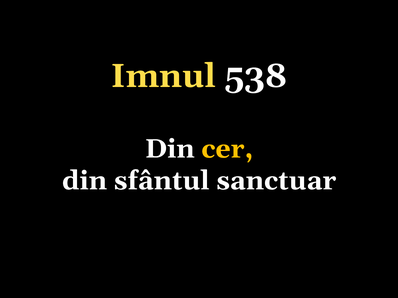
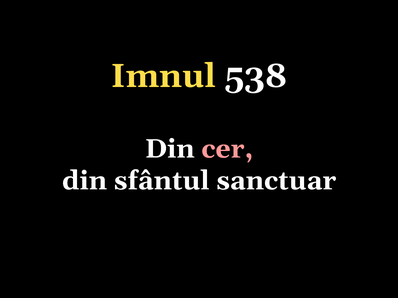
cer colour: yellow -> pink (227, 149)
